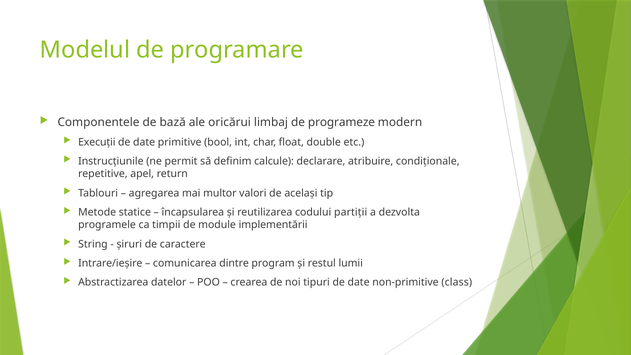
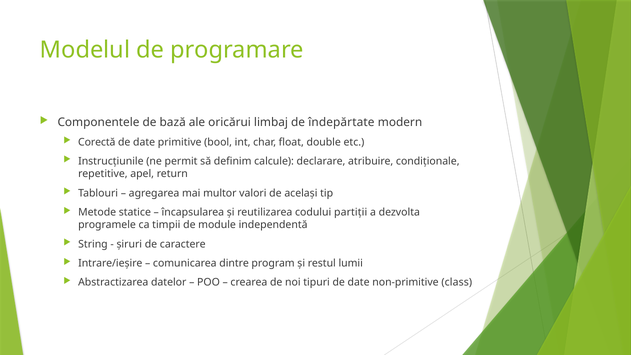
programeze: programeze -> îndepărtate (341, 122)
Execuții: Execuții -> Corectă (97, 142)
implementării: implementării -> independentă (273, 225)
